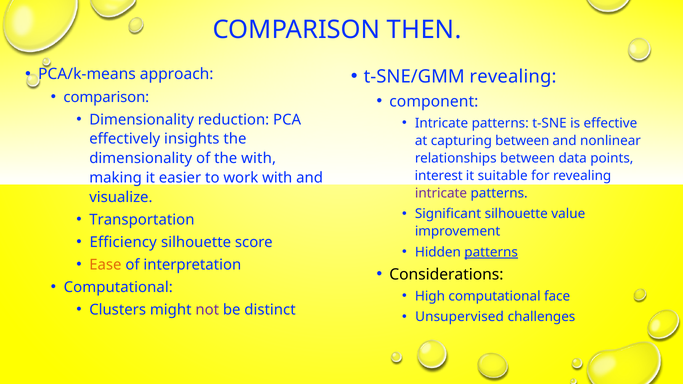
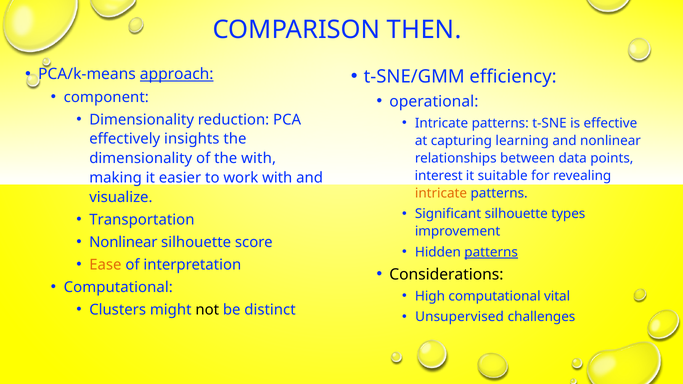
approach underline: none -> present (177, 74)
t-SNE/GMM revealing: revealing -> efficiency (513, 76)
comparison: comparison -> component (106, 97)
component: component -> operational (434, 101)
capturing between: between -> learning (522, 141)
intricate colour: purple -> orange (441, 193)
value: value -> types (568, 214)
Efficiency: Efficiency -> Nonlinear (123, 242)
face: face -> vital (557, 296)
not colour: purple -> black (207, 310)
